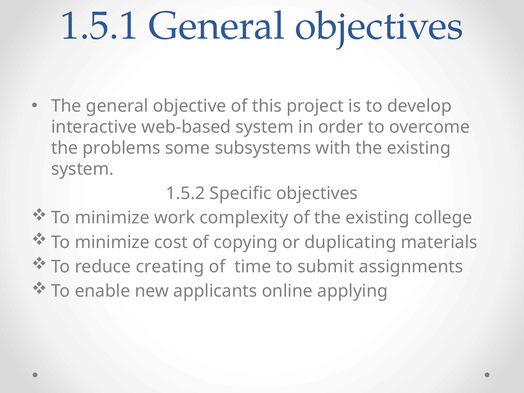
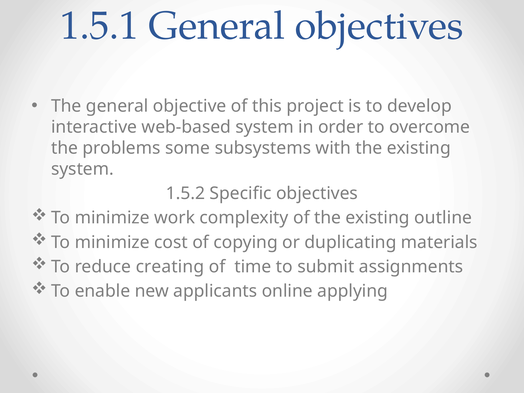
college: college -> outline (443, 218)
